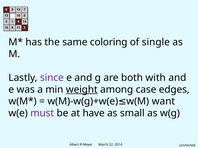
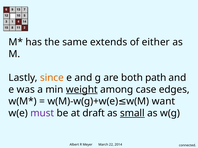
coloring: coloring -> extends (109, 42)
single: single -> either (156, 42)
since colour: purple -> orange (52, 78)
with: with -> path (156, 78)
have: have -> draft (94, 114)
small underline: none -> present (132, 114)
